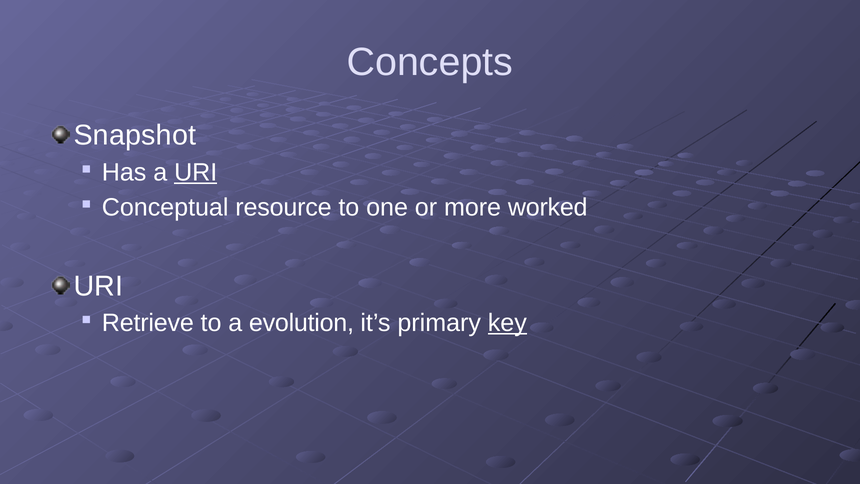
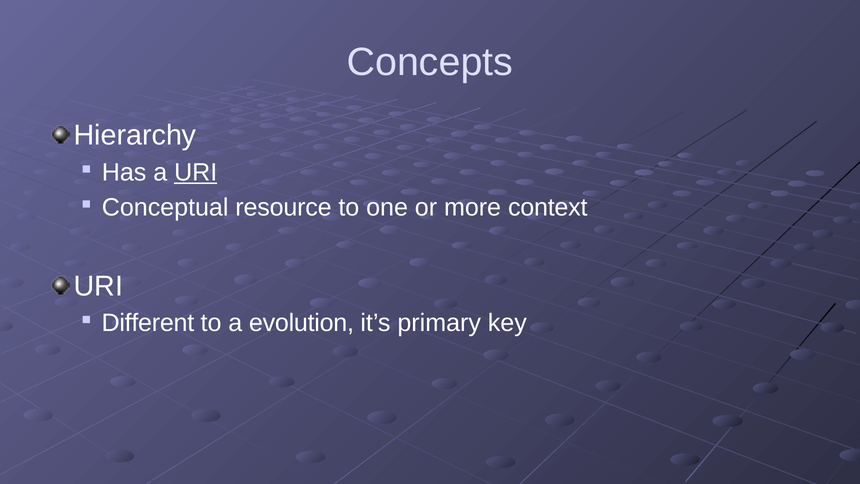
Snapshot: Snapshot -> Hierarchy (135, 135)
worked: worked -> context (548, 207)
Retrieve: Retrieve -> Different (148, 323)
key underline: present -> none (507, 323)
